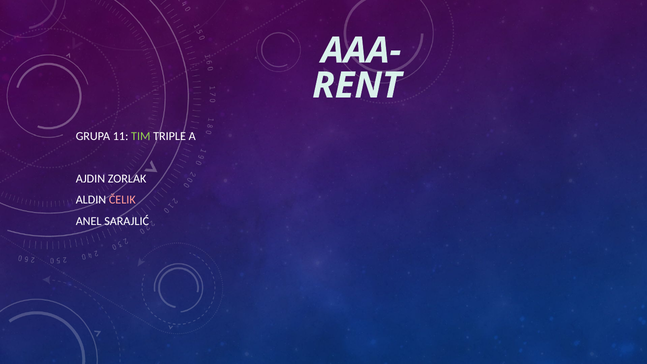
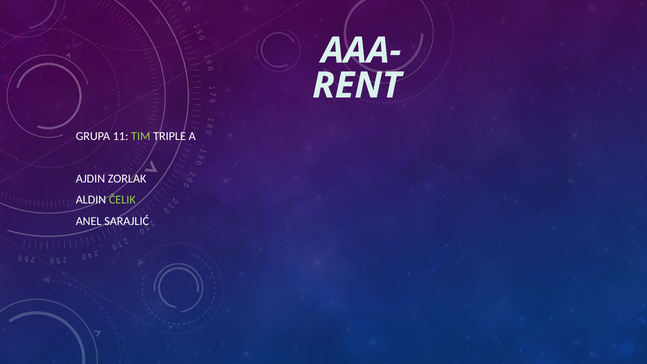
ČELIK colour: pink -> light green (122, 200)
